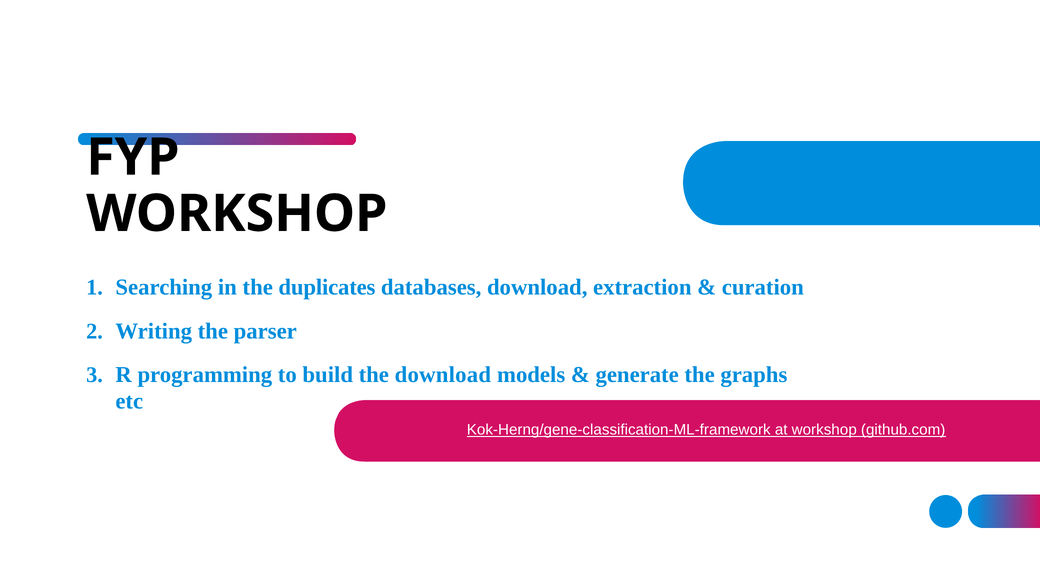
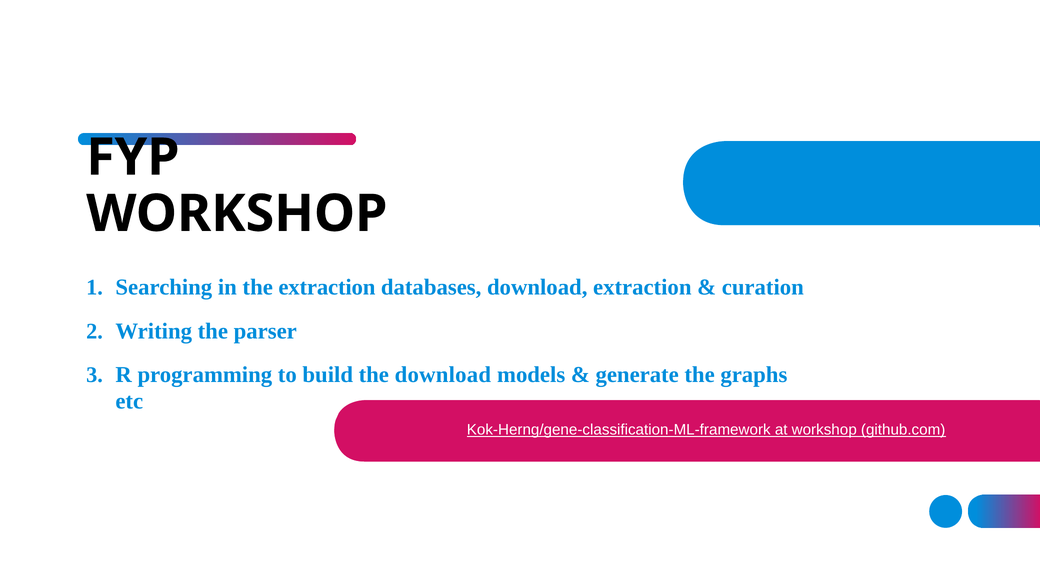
the duplicates: duplicates -> extraction (327, 287)
